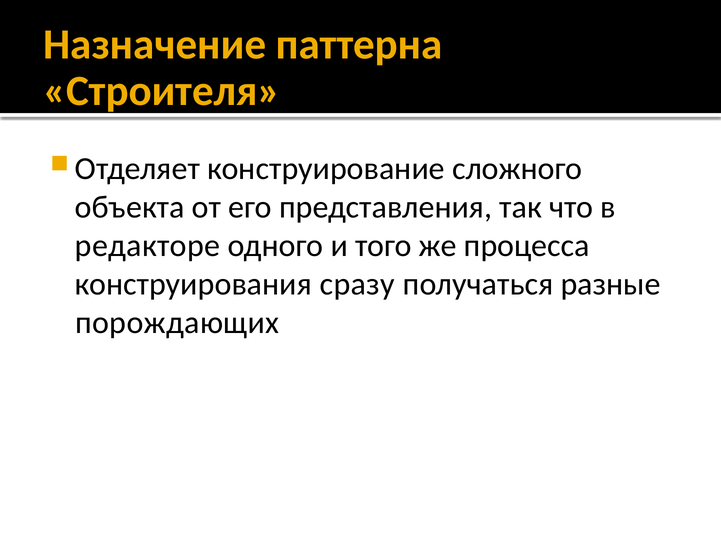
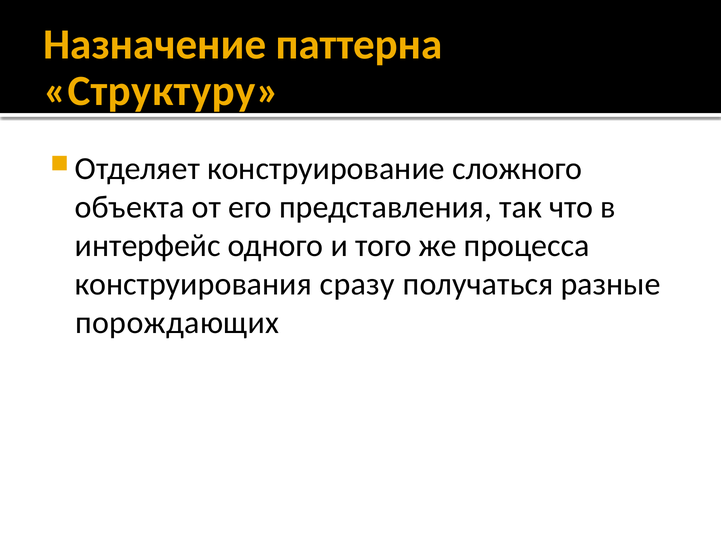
Строителя: Строителя -> Структуру (162, 91)
редакторе: редакторе -> интерфейс (148, 246)
